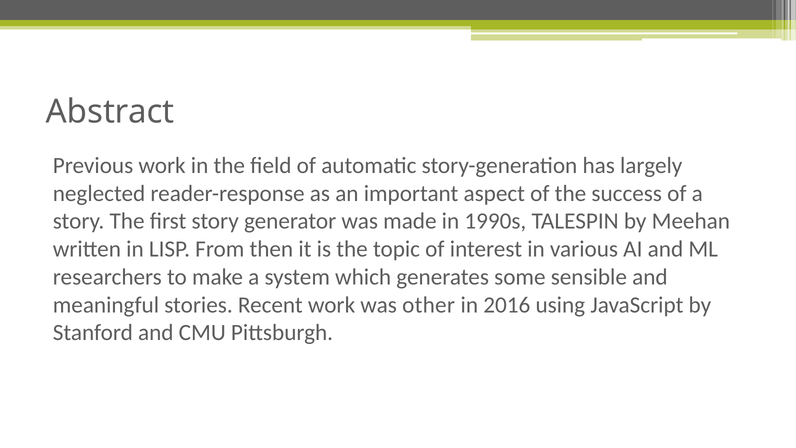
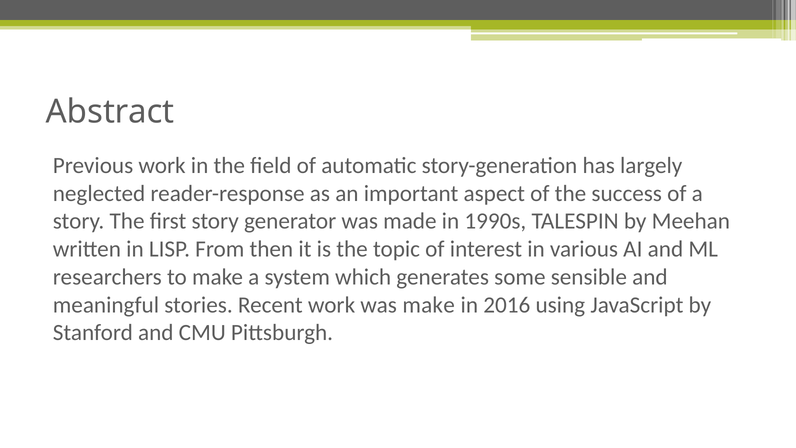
was other: other -> make (429, 305)
